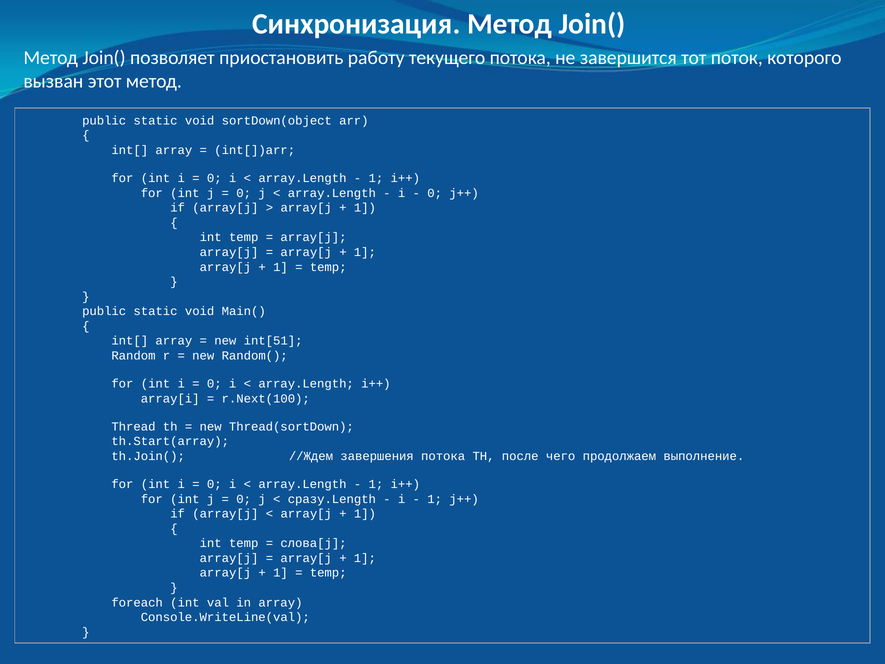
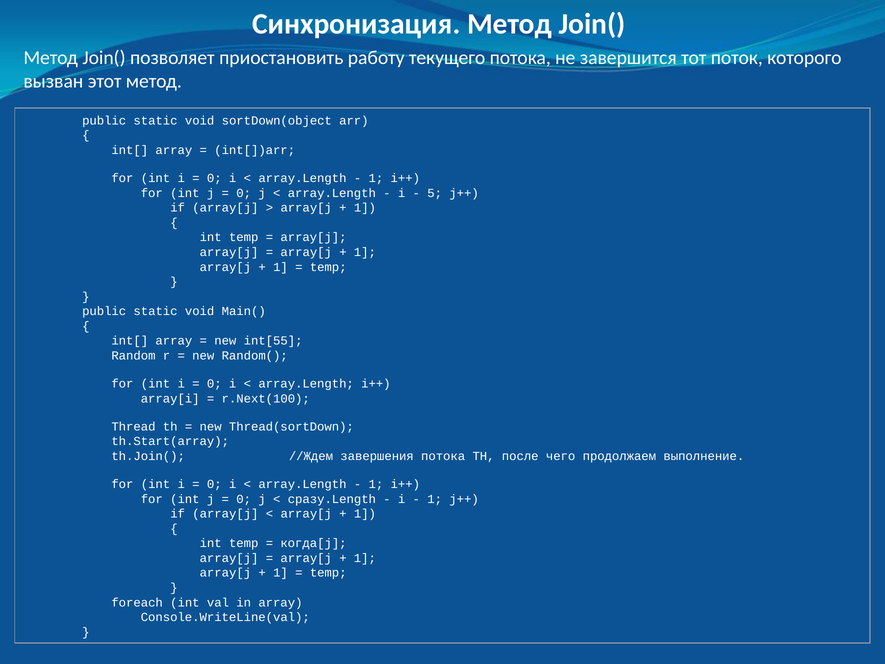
0: 0 -> 5 (435, 193)
int[51: int[51 -> int[55 (273, 341)
слова[j: слова[j -> когда[j (313, 543)
